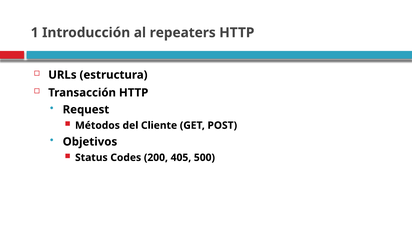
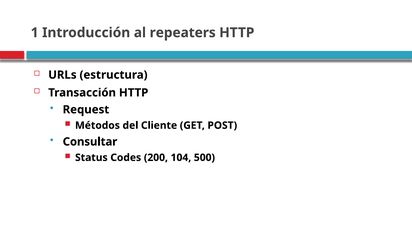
Objetivos: Objetivos -> Consultar (90, 142)
405: 405 -> 104 (181, 157)
